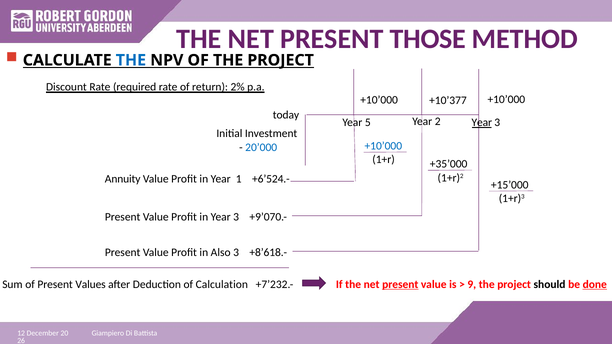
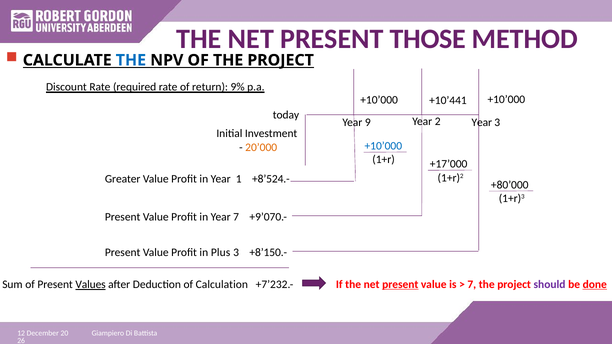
2%: 2% -> 9% (238, 87)
+10’377: +10’377 -> +10’441 (448, 100)
5: 5 -> 9 (368, 122)
Year underline: present -> none (482, 123)
20’000 colour: blue -> orange (261, 148)
+35’000: +35’000 -> +17’000 (449, 164)
Annuity: Annuity -> Greater (123, 179)
+6’524.-: +6’524.- -> +8’524.- (271, 179)
+15’000: +15’000 -> +80’000 (510, 185)
in Year 3: 3 -> 7 (236, 217)
Also: Also -> Plus (221, 252)
+8’618.-: +8’618.- -> +8’150.- (268, 252)
Values underline: none -> present (91, 285)
9: 9 -> 7 (472, 284)
should colour: black -> purple (550, 284)
